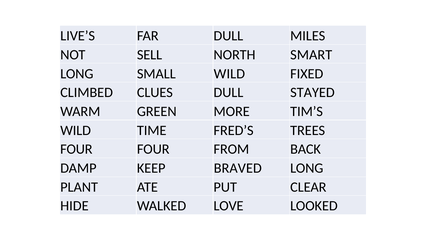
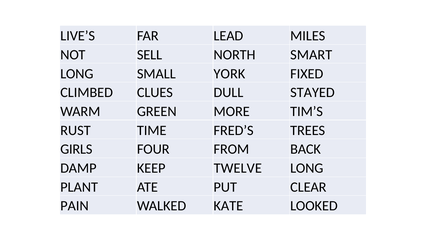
FAR DULL: DULL -> LEAD (228, 36)
SMALL WILD: WILD -> YORK (229, 74)
WILD: WILD -> RUST (76, 130)
FOUR: FOUR -> GIRLS (76, 149)
BRAVED: BRAVED -> TWELVE (238, 168)
HIDE: HIDE -> PAIN (74, 206)
LOVE: LOVE -> KATE (228, 206)
